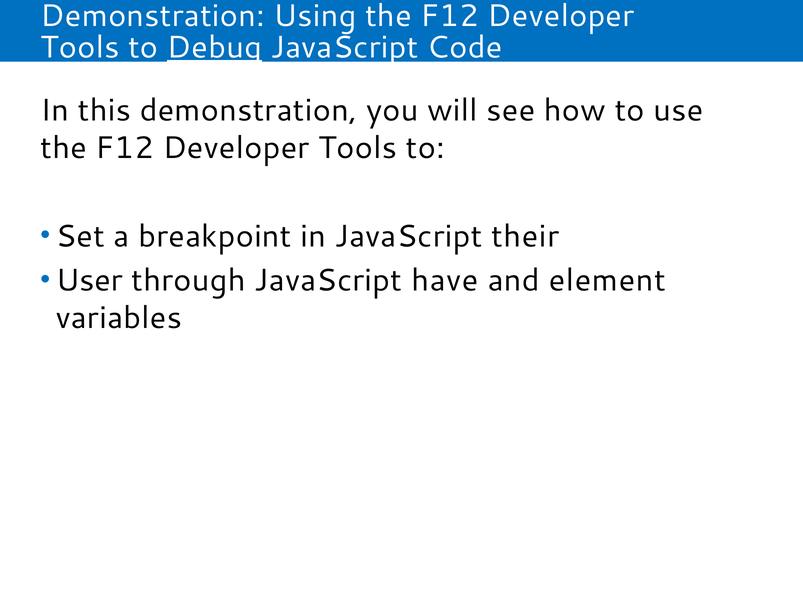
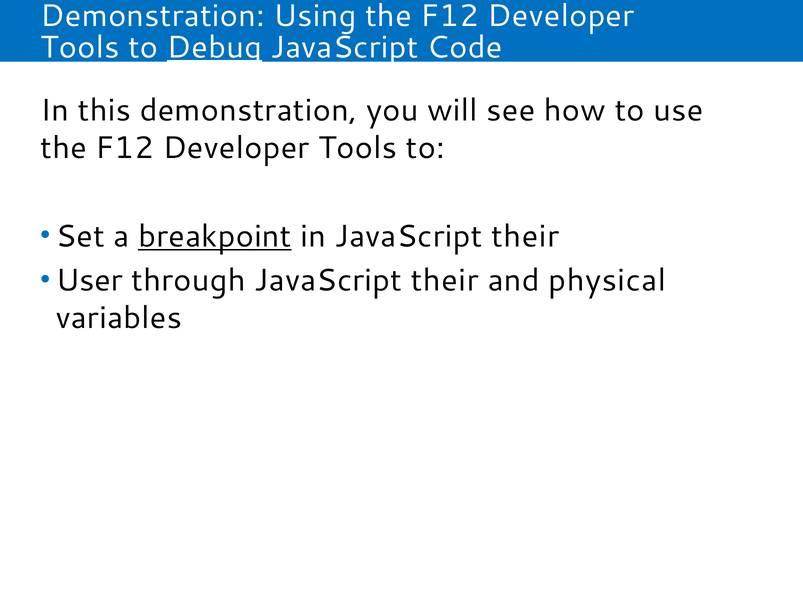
breakpoint underline: none -> present (215, 236)
through JavaScript have: have -> their (445, 281)
element: element -> physical (607, 281)
